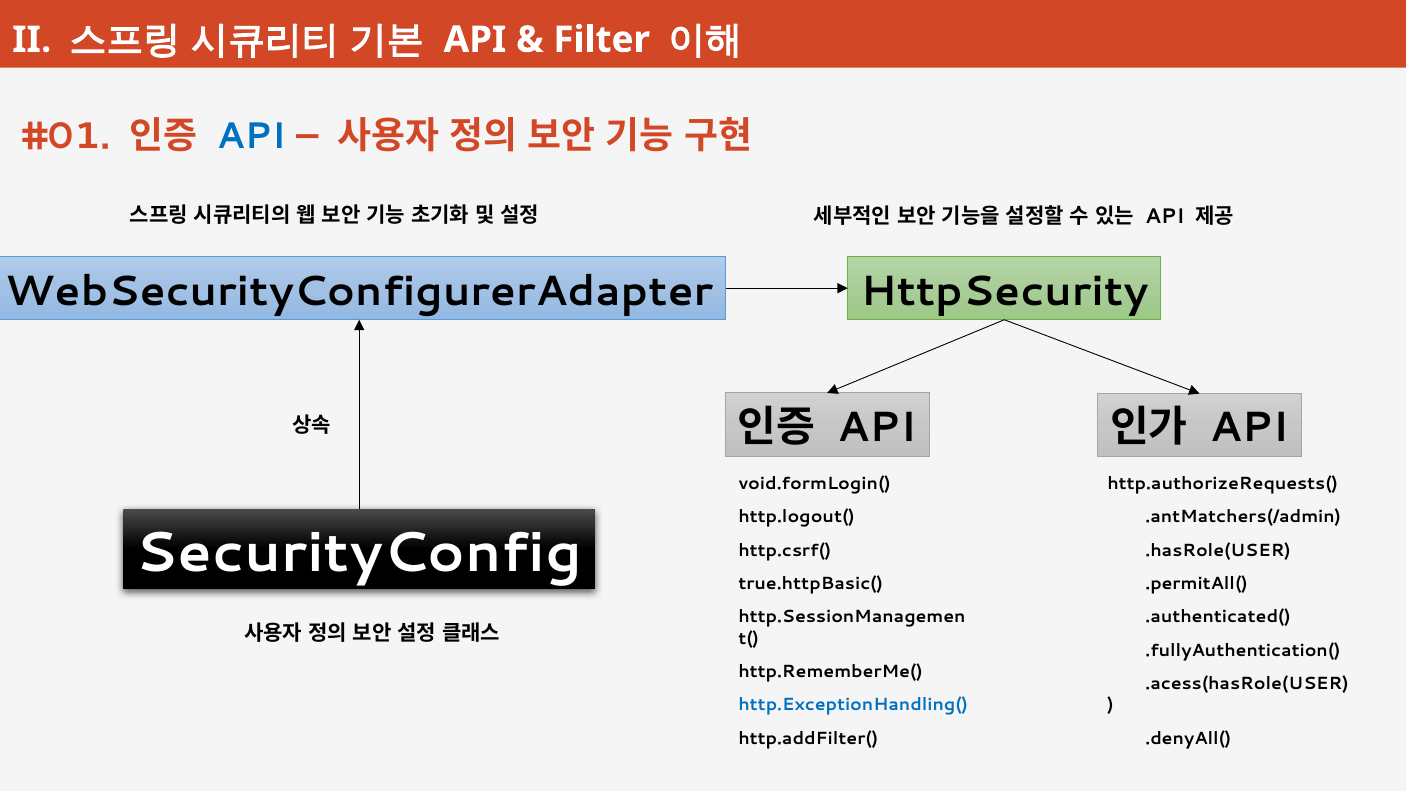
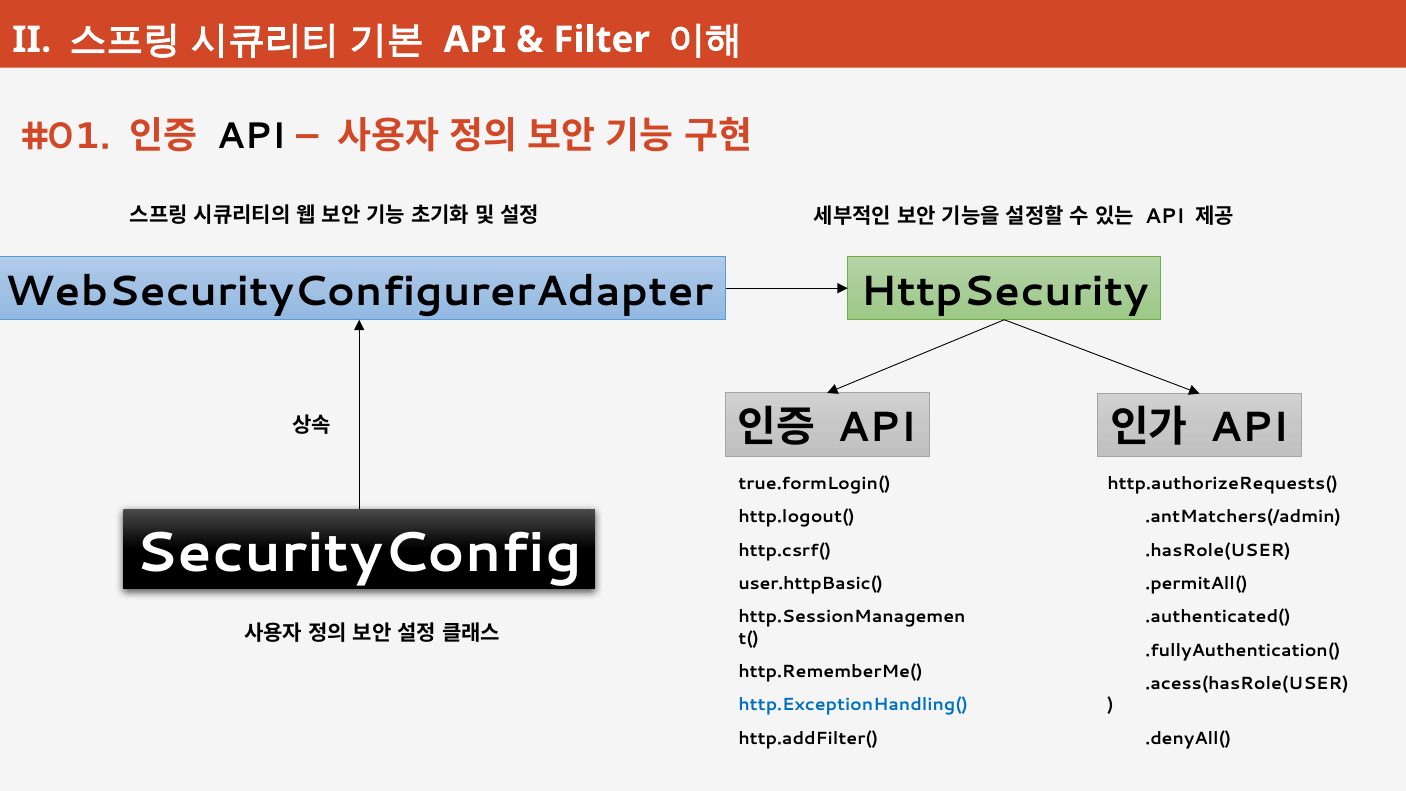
API colour: blue -> black (251, 136)
void.formLogin(: void.formLogin( -> true.formLogin( (815, 483)
true.httpBasic(: true.httpBasic( -> user.httpBasic( (811, 584)
